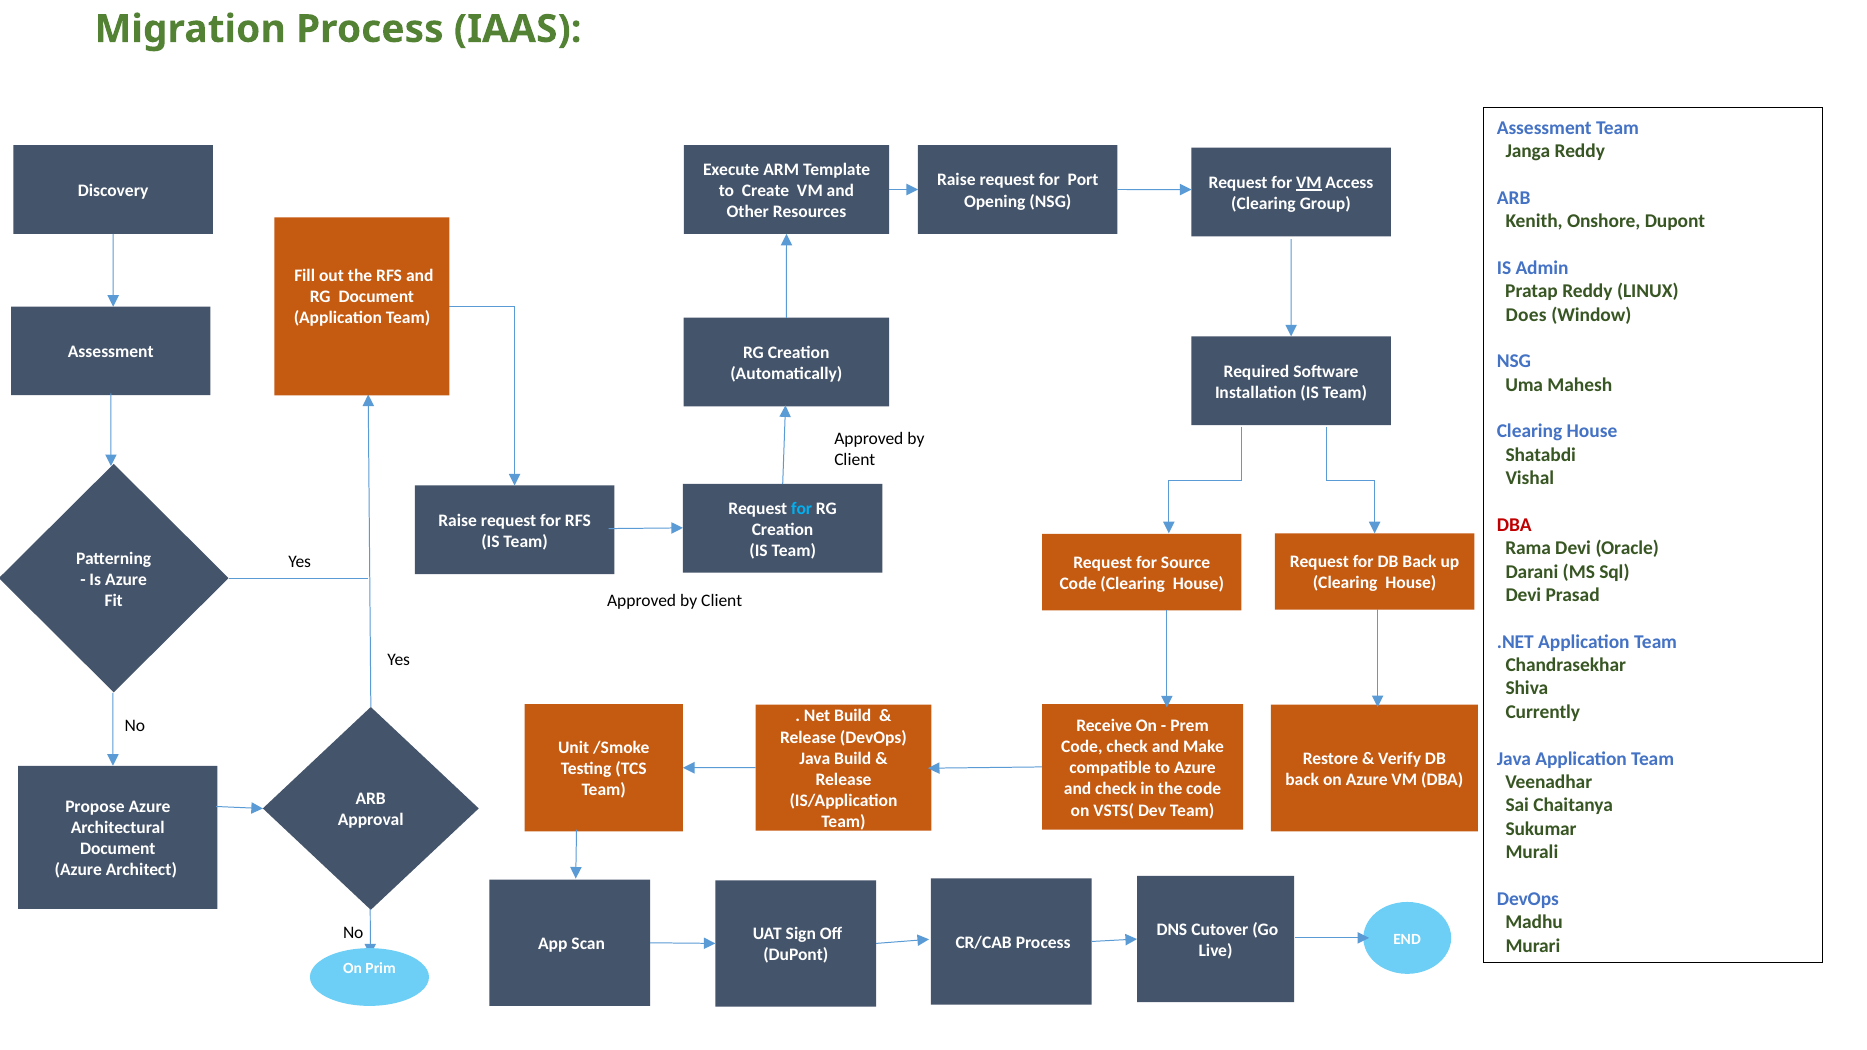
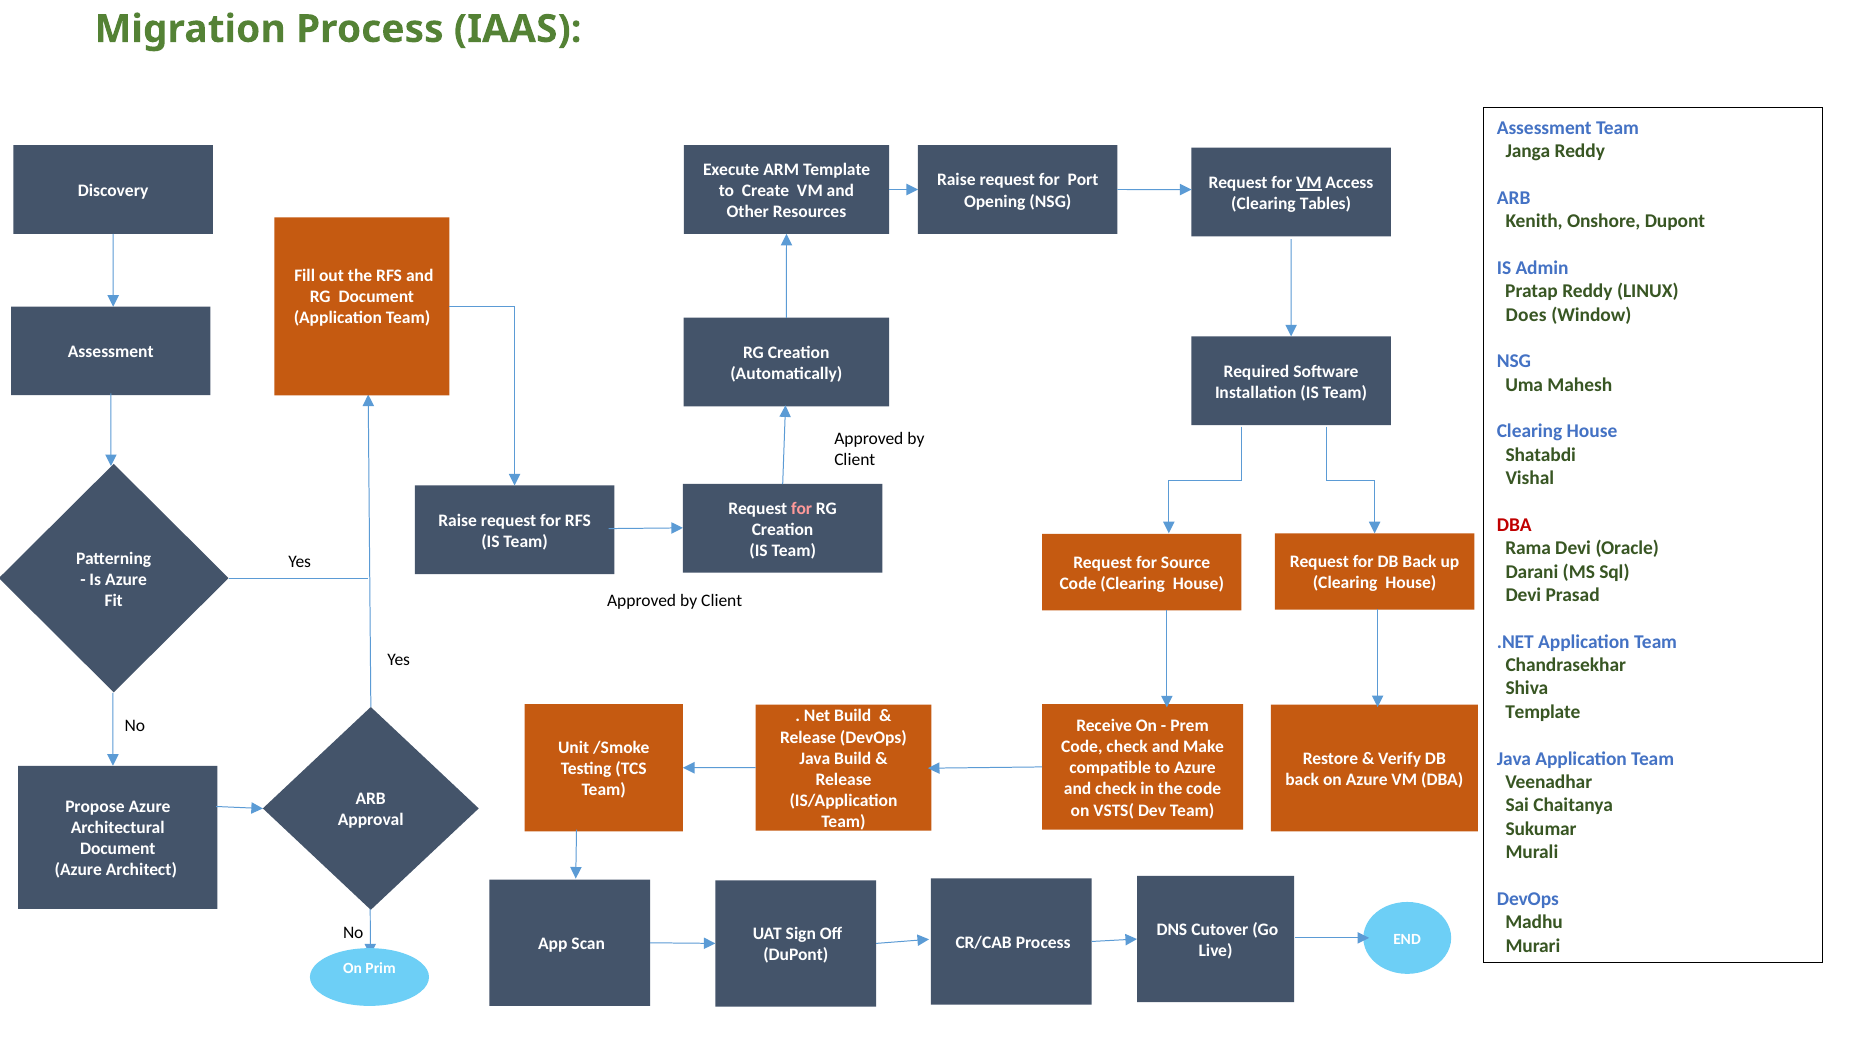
Group: Group -> Tables (1325, 204)
for colour: light blue -> pink (802, 509)
Currently: Currently -> Template (1543, 712)
